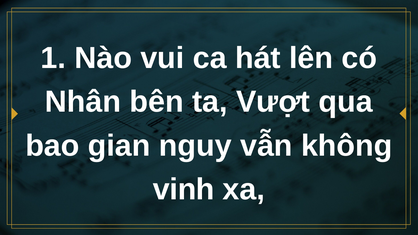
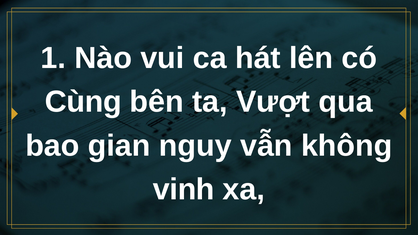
Nhân: Nhân -> Cùng (83, 102)
